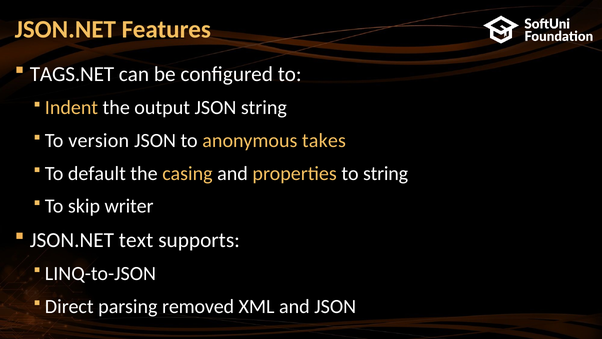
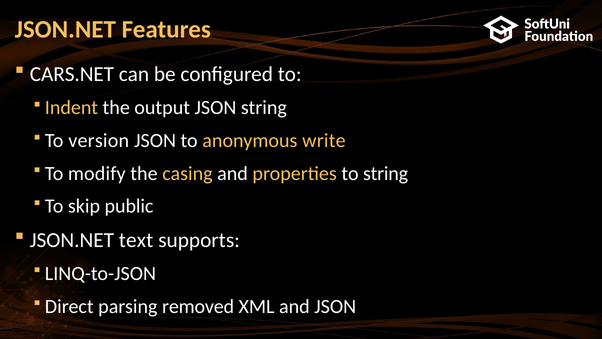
TAGS.NET: TAGS.NET -> CARS.NET (72, 74)
takes: takes -> write (324, 140)
default: default -> modify (97, 173)
writer: writer -> public (129, 206)
